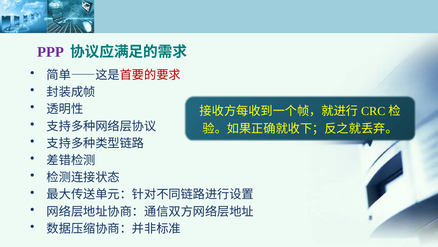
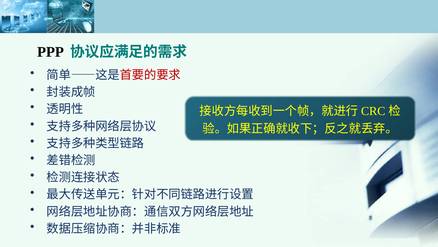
PPP colour: purple -> black (50, 52)
